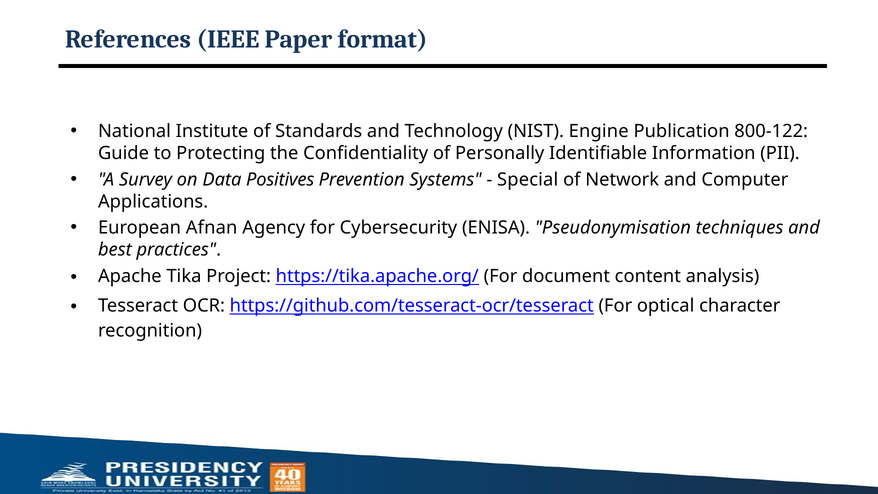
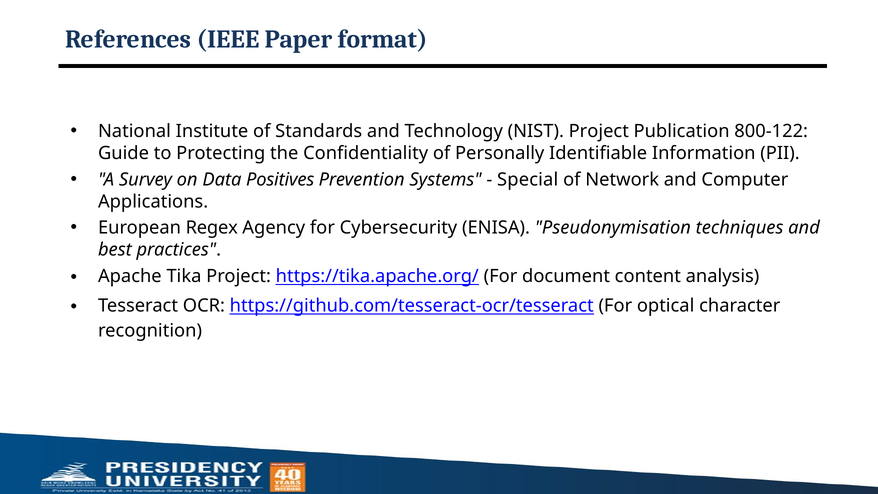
NIST Engine: Engine -> Project (599, 131)
Afnan: Afnan -> Regex (212, 228)
